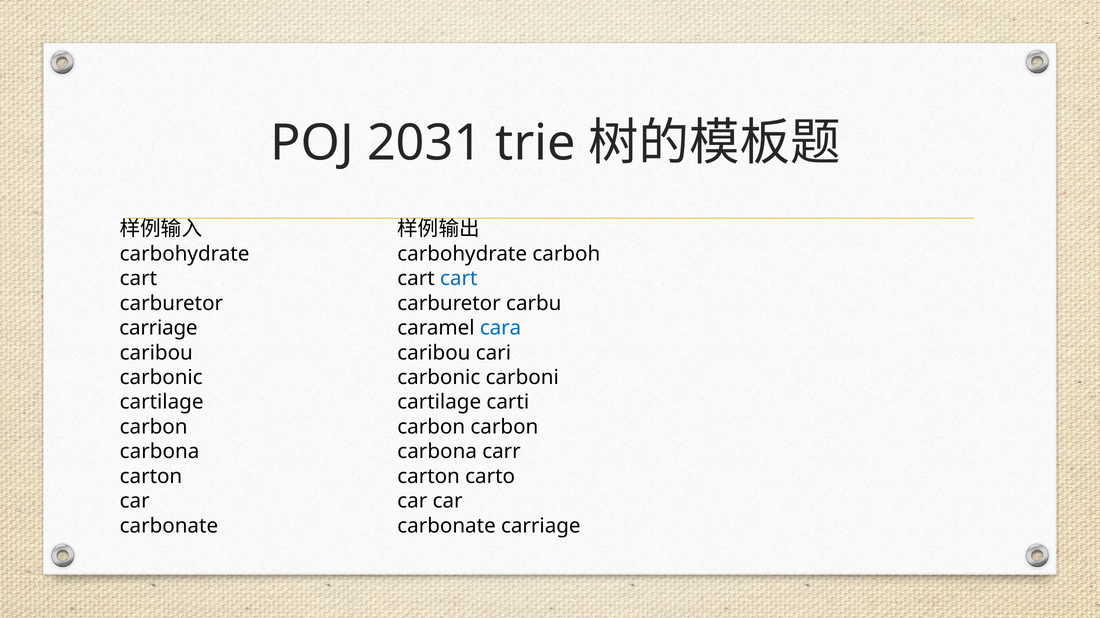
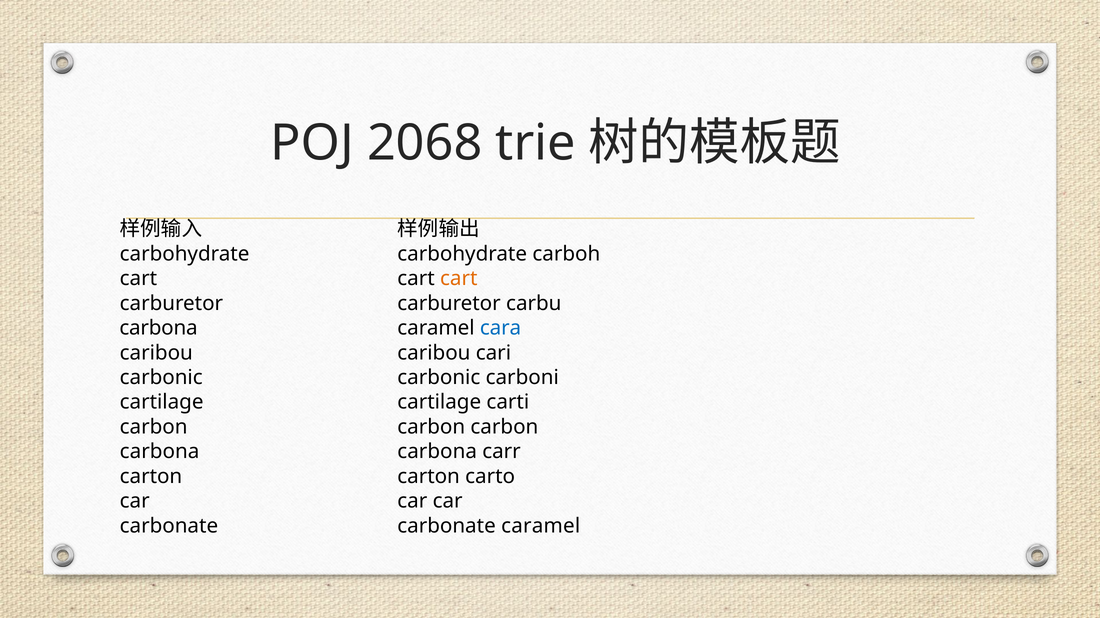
2031: 2031 -> 2068 (425, 144)
cart colour: blue -> orange (459, 279)
carriage: carriage -> carbona (158, 328)
carbonate carriage: carriage -> caramel (541, 526)
